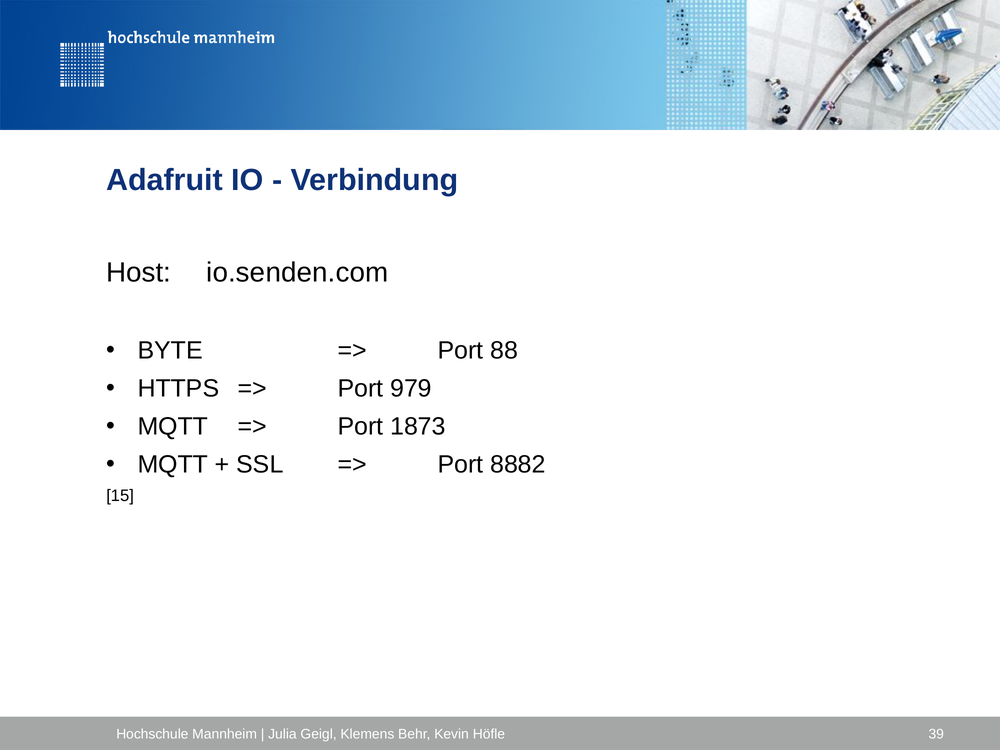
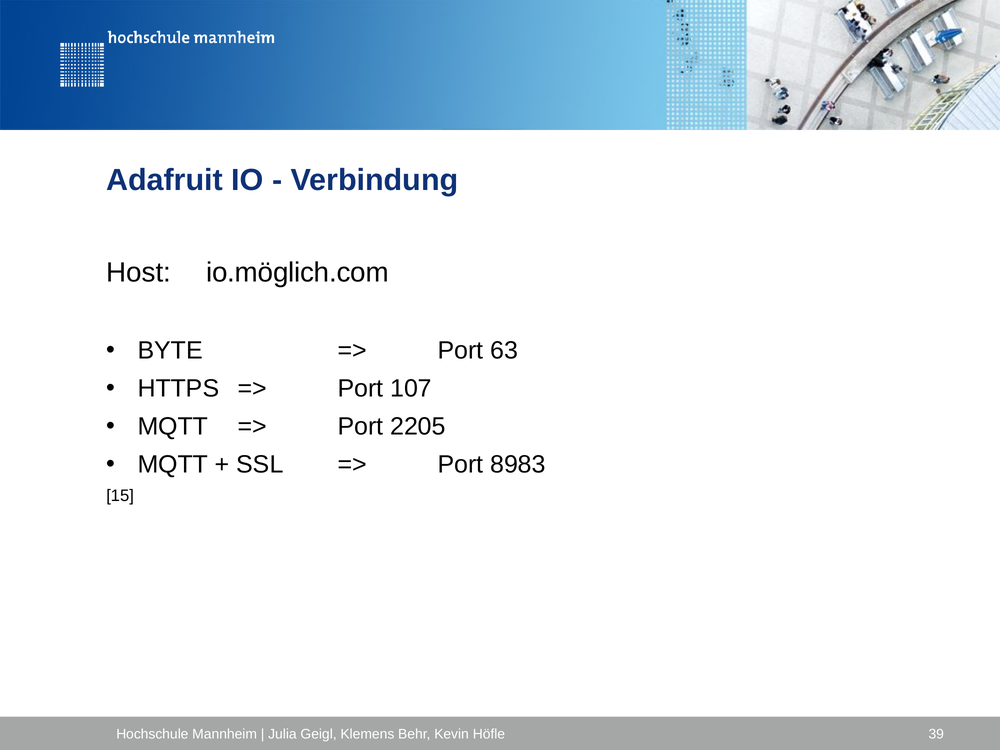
io.senden.com: io.senden.com -> io.möglich.com (297, 273)
88: 88 -> 63 (504, 351)
979: 979 -> 107 (411, 389)
1873: 1873 -> 2205 (418, 427)
8882: 8882 -> 8983 (518, 465)
